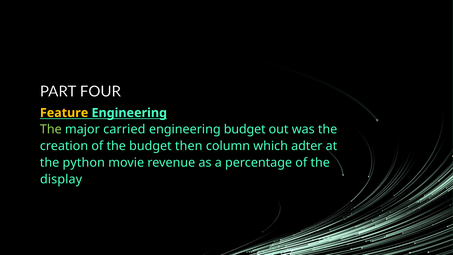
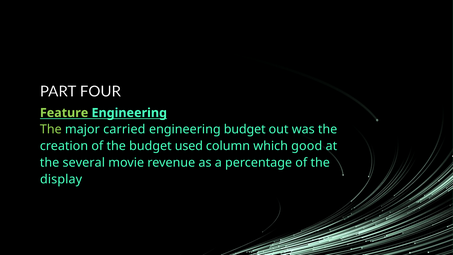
Feature colour: yellow -> light green (64, 113)
then: then -> used (189, 146)
adter: adter -> good (307, 146)
python: python -> several (84, 163)
